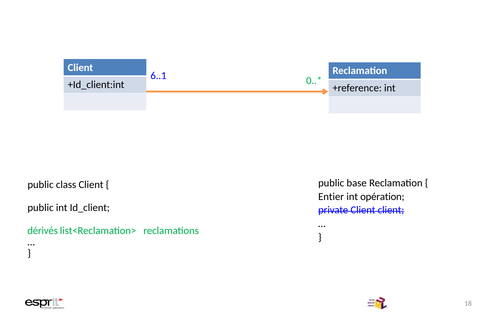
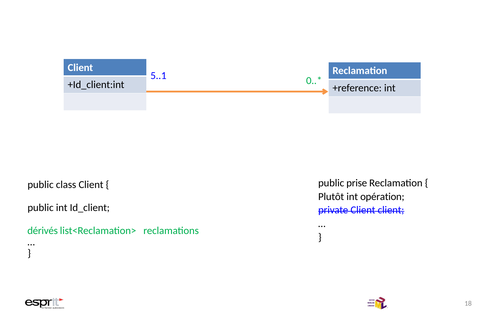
6..1: 6..1 -> 5..1 (158, 76)
base: base -> prise (357, 183)
Entier: Entier -> Plutôt (331, 197)
